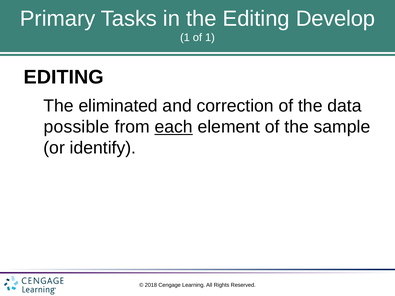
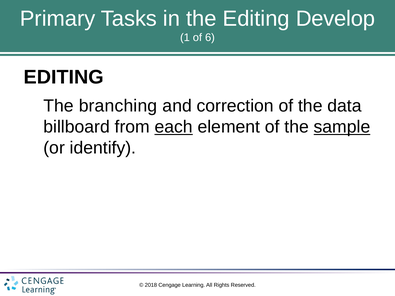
of 1: 1 -> 6 (210, 38)
eliminated: eliminated -> branching (118, 106)
possible: possible -> billboard (77, 127)
sample underline: none -> present (342, 127)
